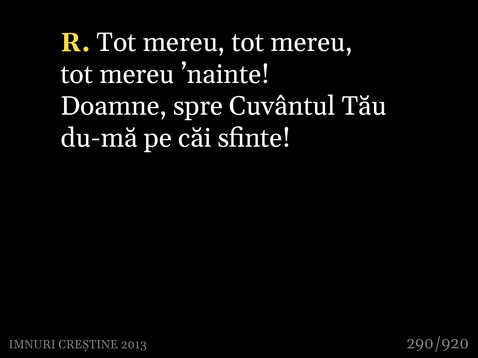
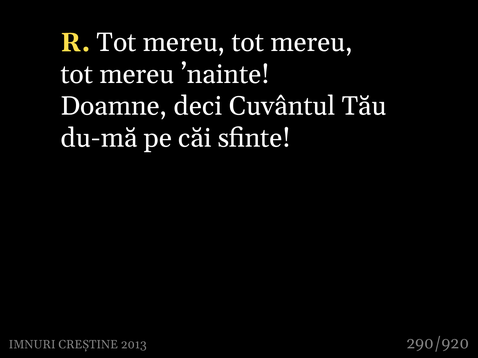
spre: spre -> deci (198, 106)
